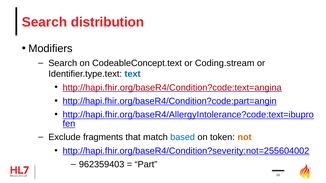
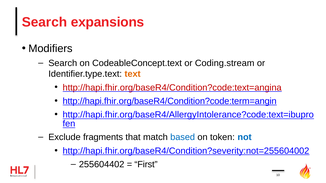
distribution: distribution -> expansions (108, 22)
text colour: blue -> orange (133, 74)
http://hapi.fhir.org/baseR4/Condition?code:part=angin: http://hapi.fhir.org/baseR4/Condition?code:part=angin -> http://hapi.fhir.org/baseR4/Condition?code:term=angin (170, 101)
not colour: orange -> blue (245, 138)
962359403: 962359403 -> 255604402 (102, 165)
Part: Part -> First (146, 165)
